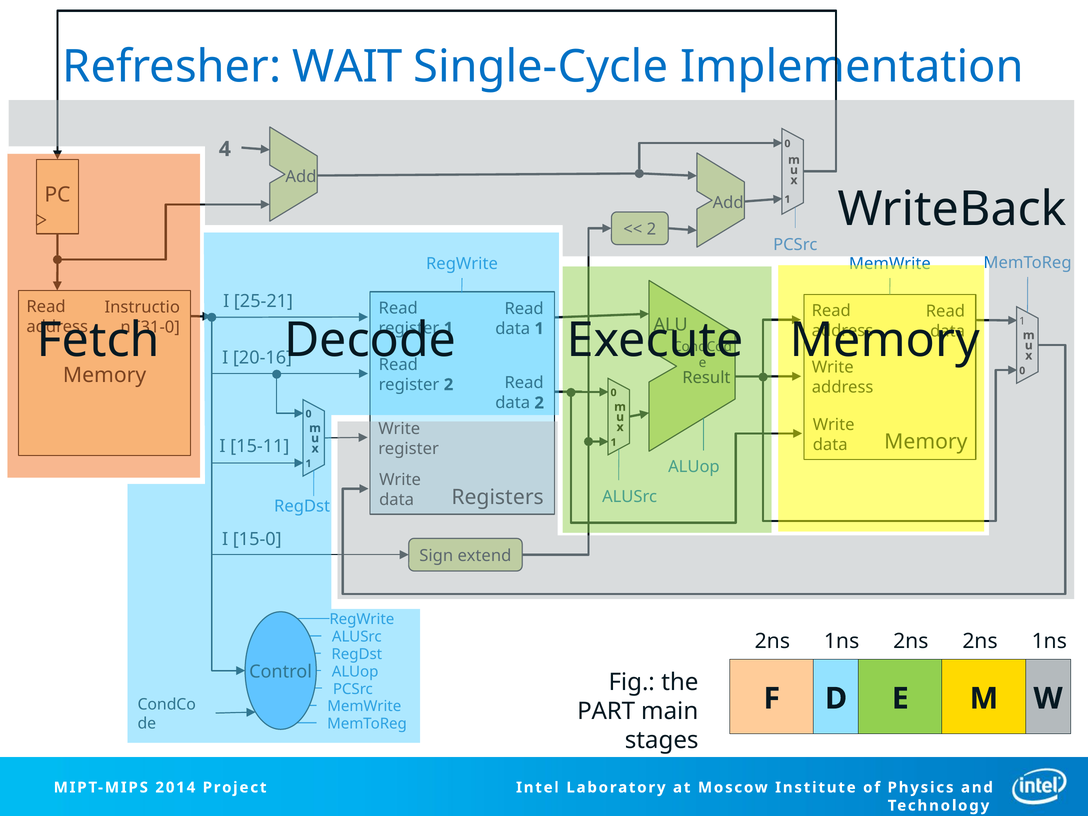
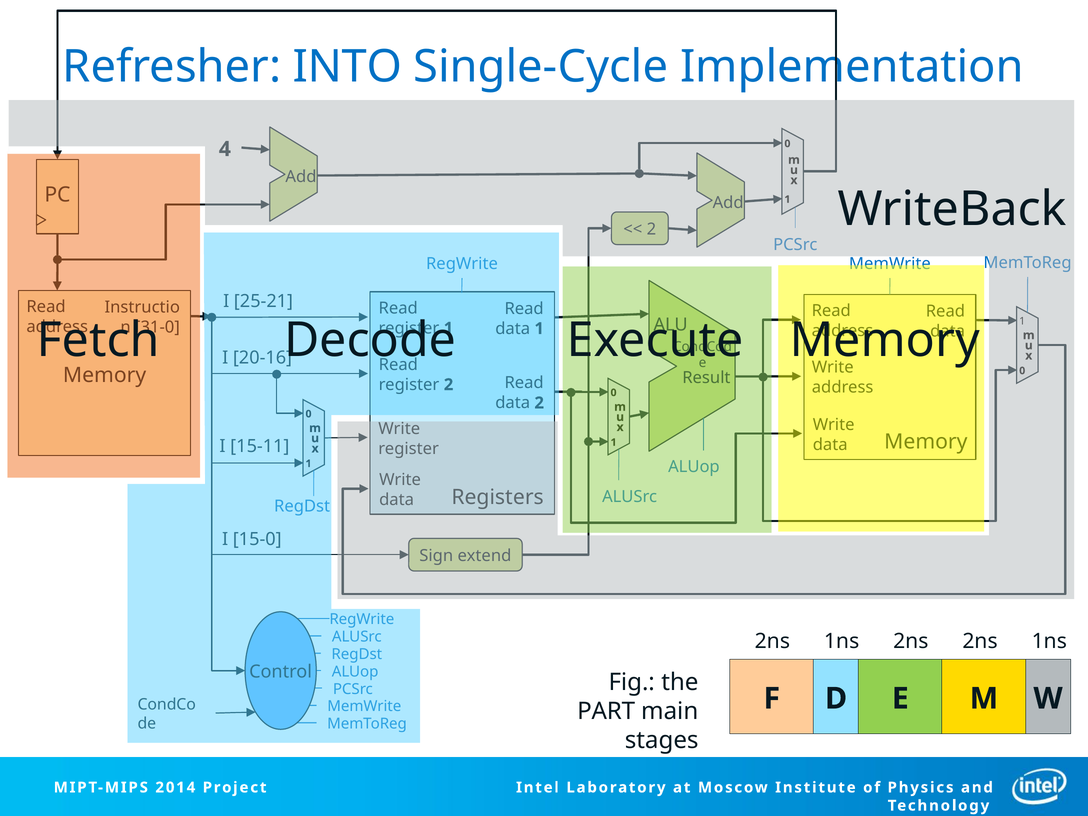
WAIT: WAIT -> INTO (348, 67)
